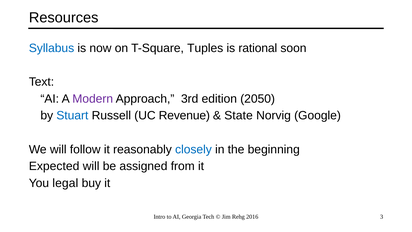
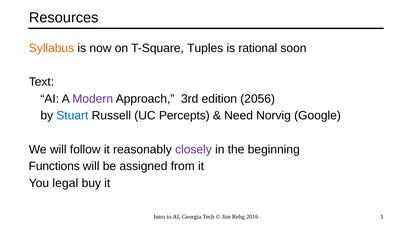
Syllabus colour: blue -> orange (52, 48)
2050: 2050 -> 2056 (258, 99)
Revenue: Revenue -> Percepts (184, 116)
State: State -> Need (239, 116)
closely colour: blue -> purple (193, 149)
Expected: Expected -> Functions (54, 166)
